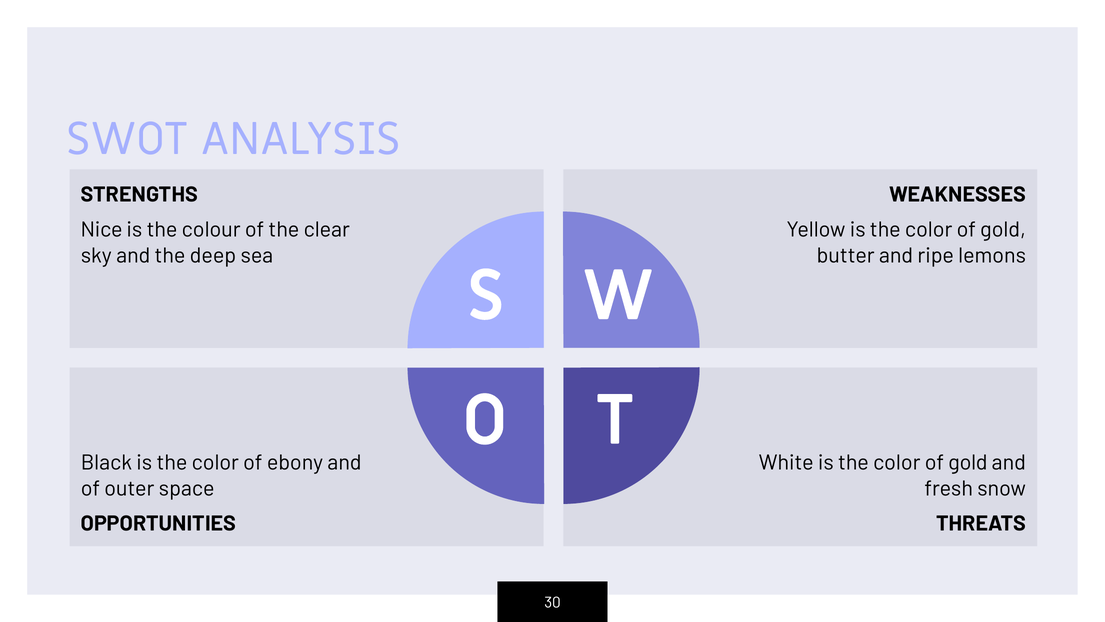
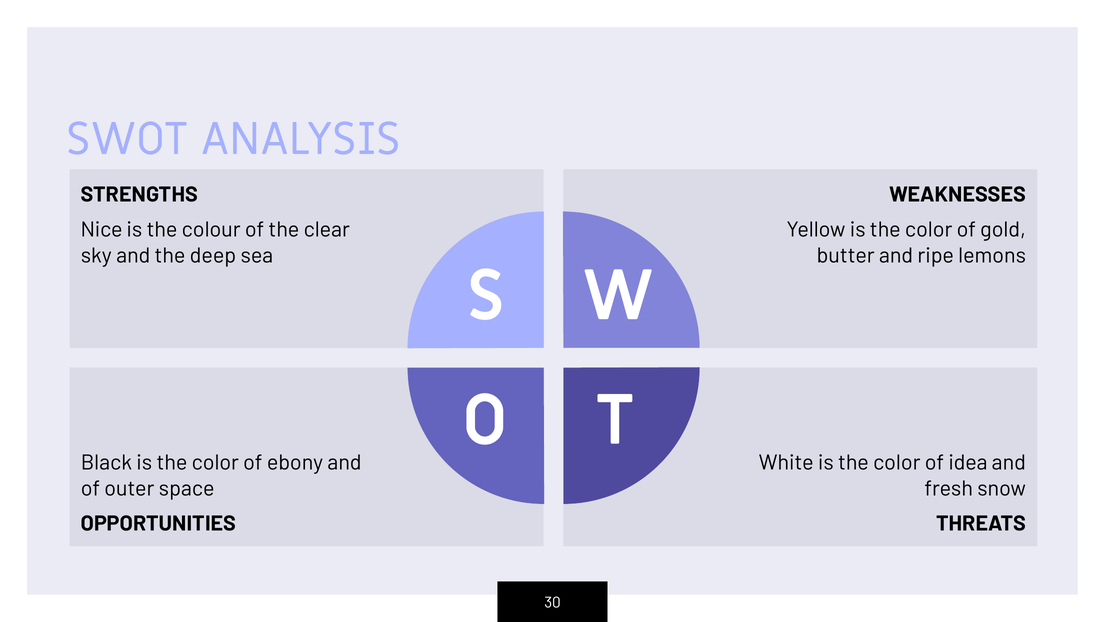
gold: gold -> idea (968, 463)
